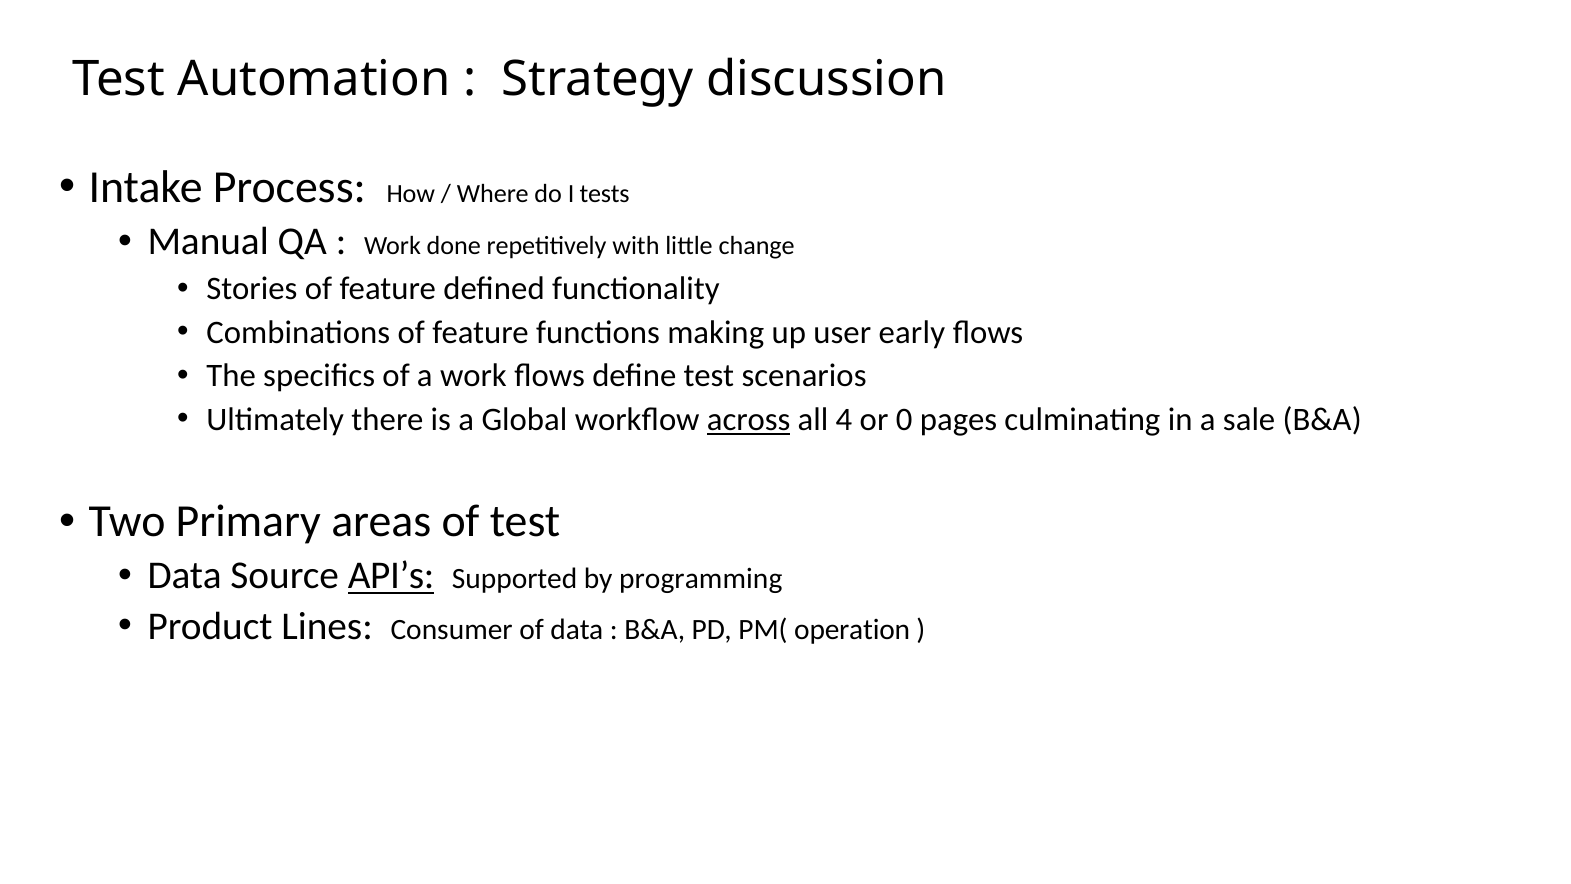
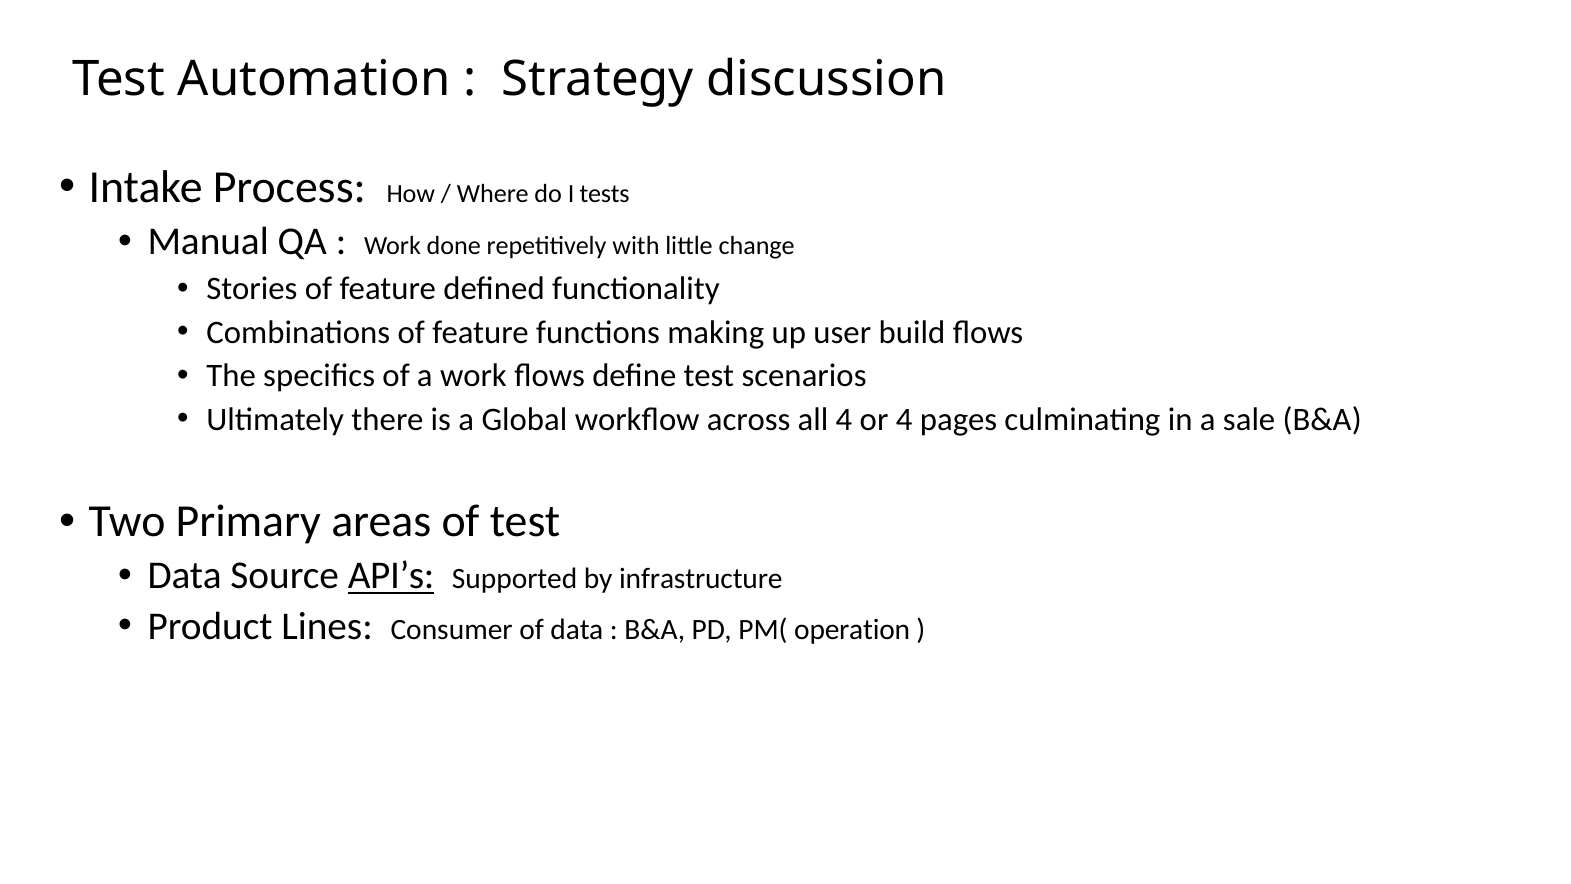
early: early -> build (912, 332)
across underline: present -> none (749, 419)
or 0: 0 -> 4 (904, 419)
programming: programming -> infrastructure (701, 579)
